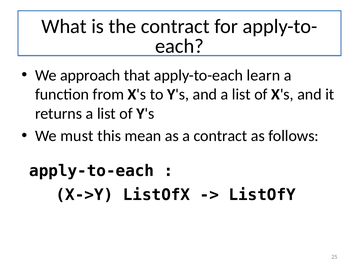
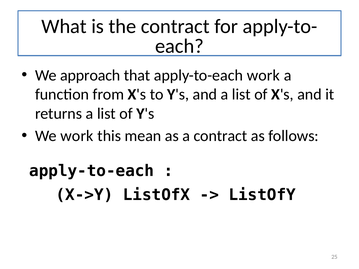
apply-to-each learn: learn -> work (263, 75)
We must: must -> work (77, 136)
